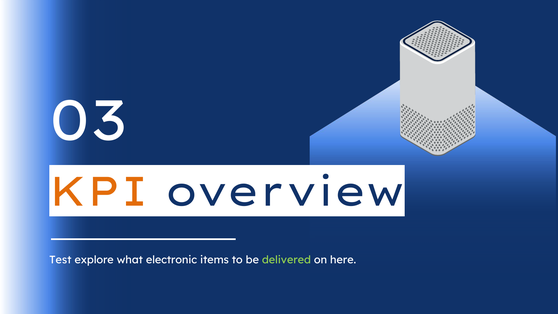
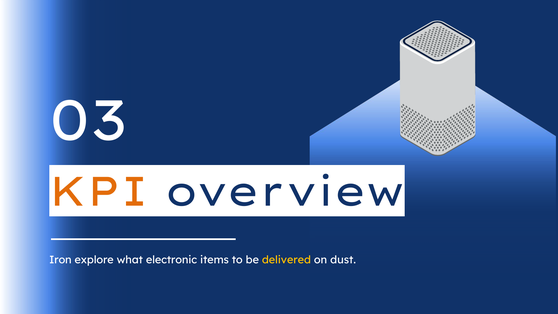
Test: Test -> Iron (60, 260)
delivered colour: light green -> yellow (286, 260)
here: here -> dust (343, 260)
